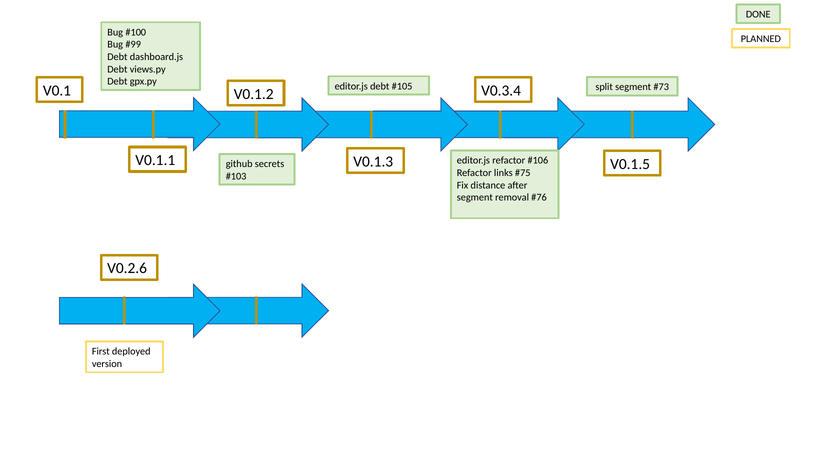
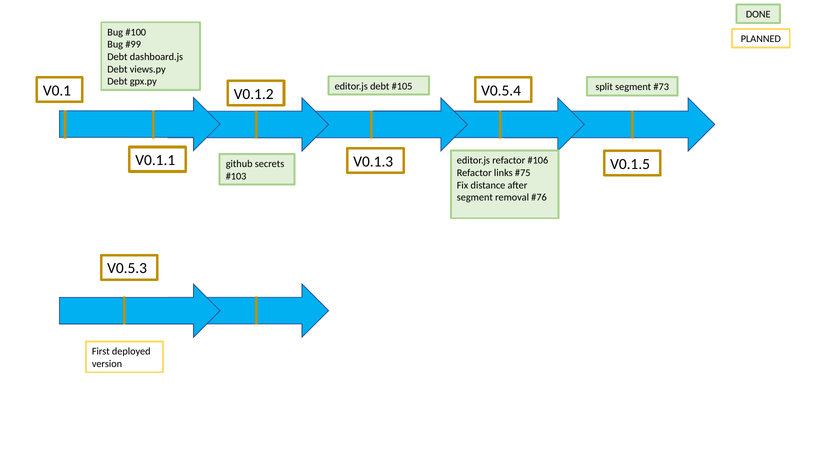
V0.3.4: V0.3.4 -> V0.5.4 (501, 91)
V0.2.6: V0.2.6 -> V0.5.3 (127, 269)
